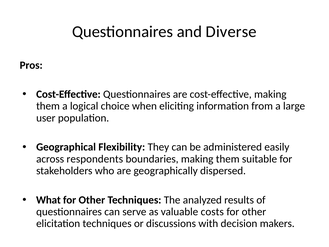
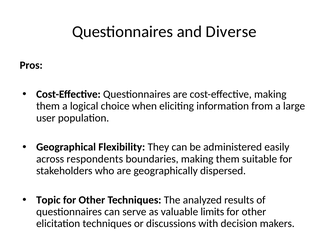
What: What -> Topic (48, 200)
costs: costs -> limits (212, 212)
